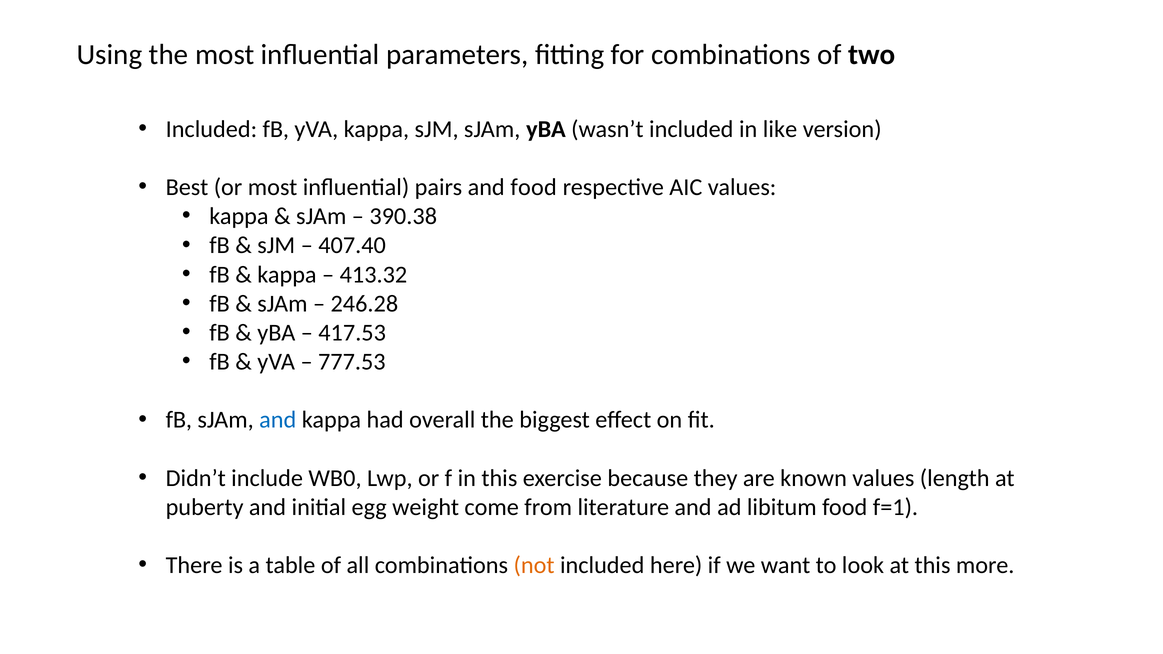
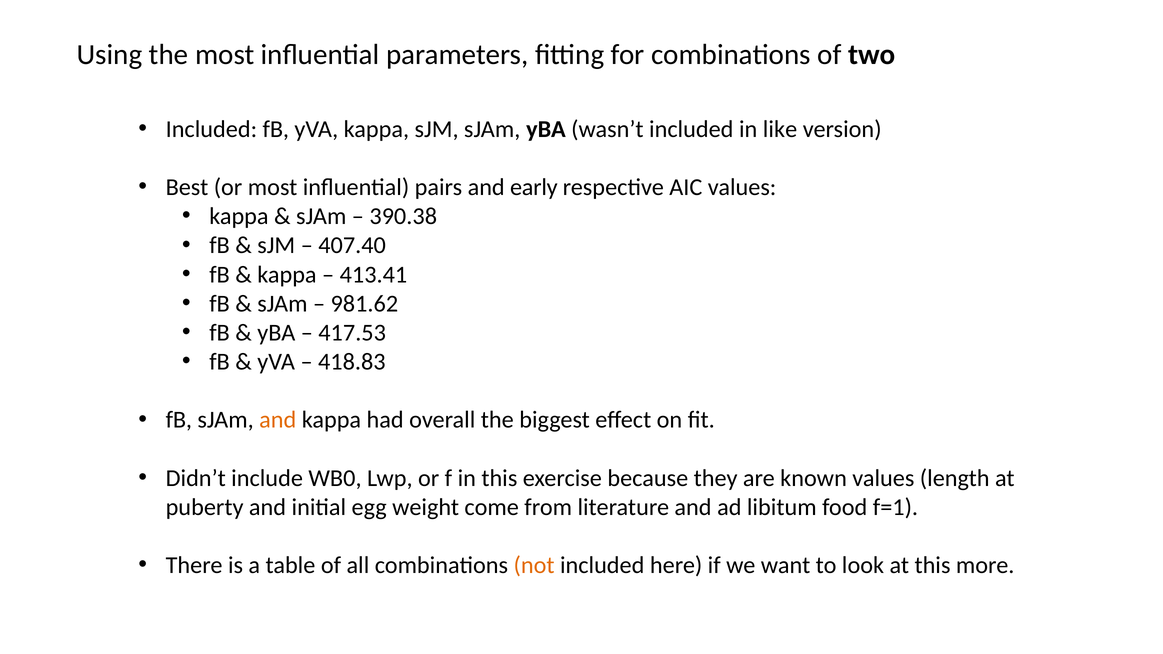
and food: food -> early (534, 187)
413.32: 413.32 -> 413.41 (373, 275)
246.28: 246.28 -> 981.62 (364, 304)
777.53: 777.53 -> 418.83 (352, 362)
and colour: blue -> orange (278, 420)
